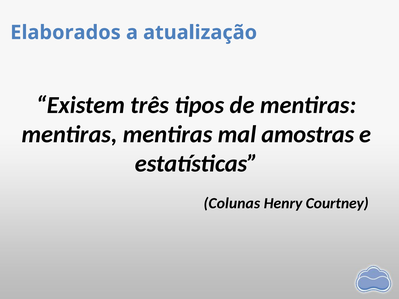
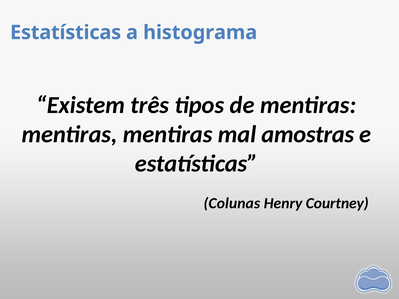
Elaborados: Elaborados -> Estatísticas (66, 33)
atualização: atualização -> histograma (200, 33)
